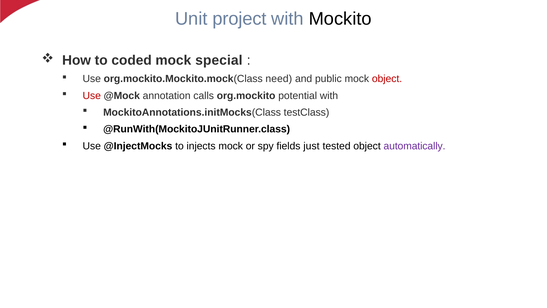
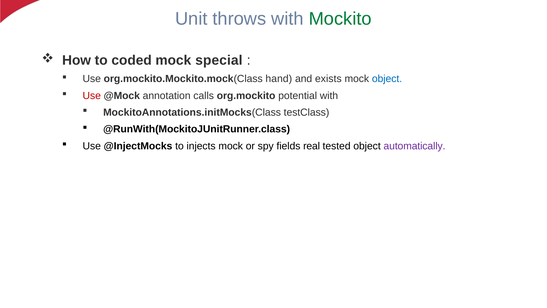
project: project -> throws (239, 19)
Mockito colour: black -> green (340, 19)
need: need -> hand (279, 79)
public: public -> exists (328, 79)
object colour: red -> blue (387, 79)
just: just -> real (312, 146)
